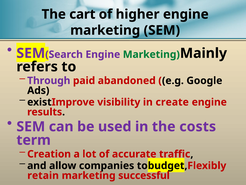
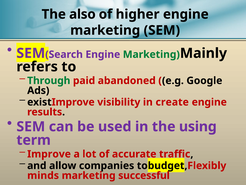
cart: cart -> also (82, 14)
Through colour: purple -> green (49, 80)
costs: costs -> using (198, 126)
Creation: Creation -> Improve (49, 154)
retain: retain -> minds (43, 175)
